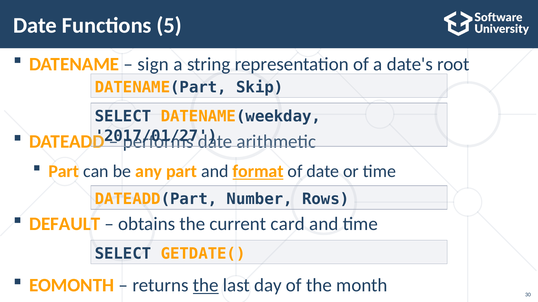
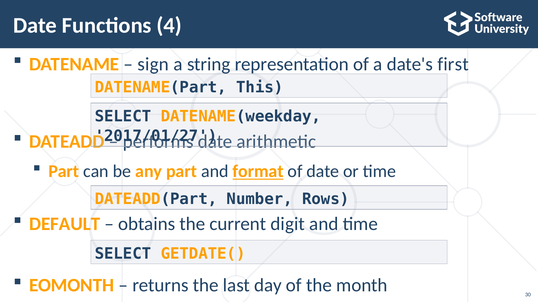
5: 5 -> 4 (169, 25)
root: root -> first (453, 64)
Skip: Skip -> This (260, 87)
card: card -> digit (288, 224)
the underline: present -> none (206, 286)
